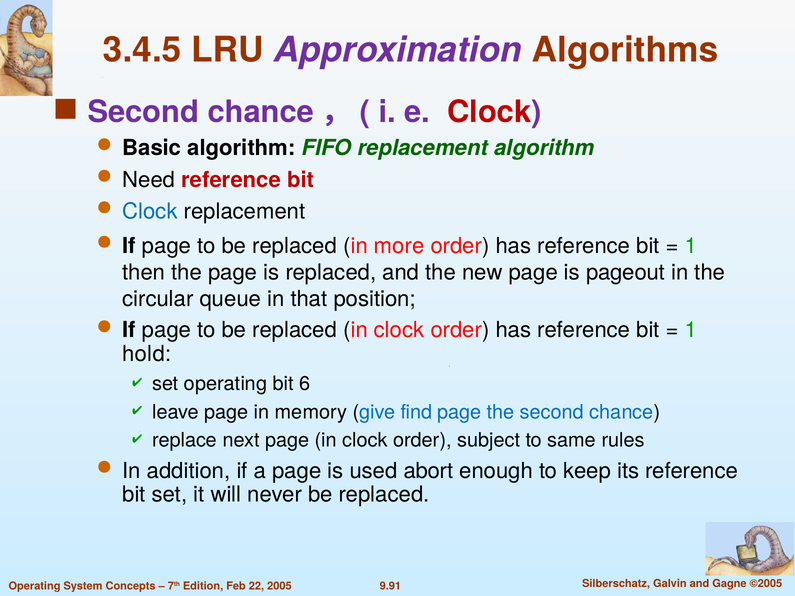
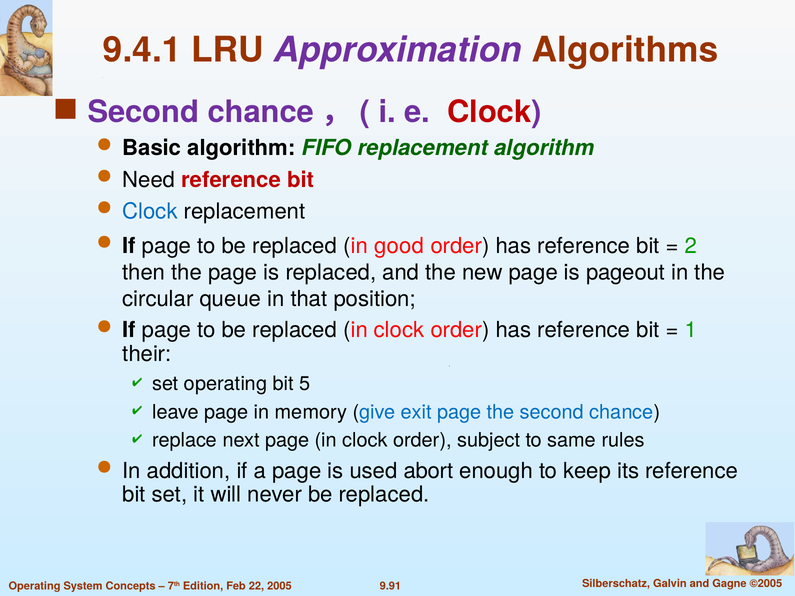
3.4.5: 3.4.5 -> 9.4.1 (142, 50)
more: more -> good (399, 246)
1: 1 -> 2 (691, 246)
hold: hold -> their (147, 354)
6: 6 -> 5 (305, 384)
find: find -> exit (416, 412)
